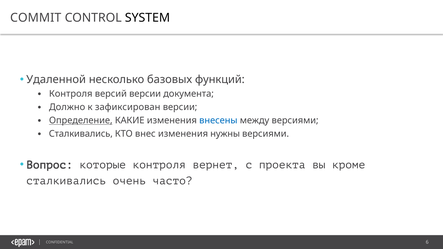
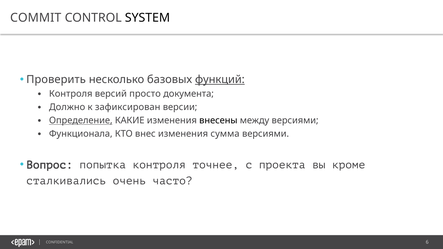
Удаленной: Удаленной -> Проверить (56, 80)
функций underline: none -> present (220, 80)
версий версии: версии -> просто (145, 94)
внесены colour: blue -> black (218, 121)
Сталкивались: Сталкивались -> Функционала (81, 134)
нужны: нужны -> сумма (225, 134)
которые: которые -> попытка (103, 165)
вернет: вернет -> точнее (216, 165)
